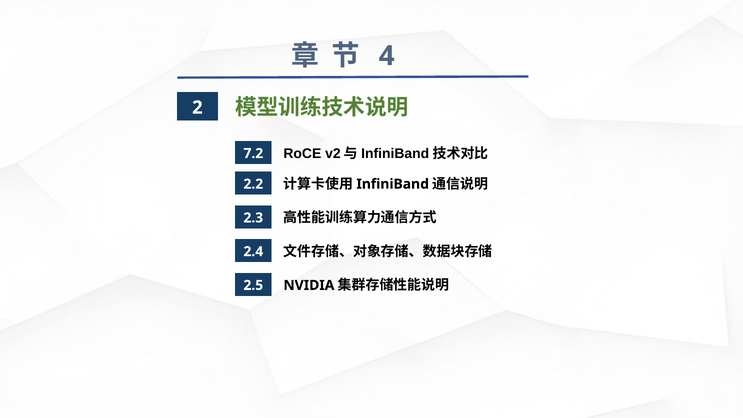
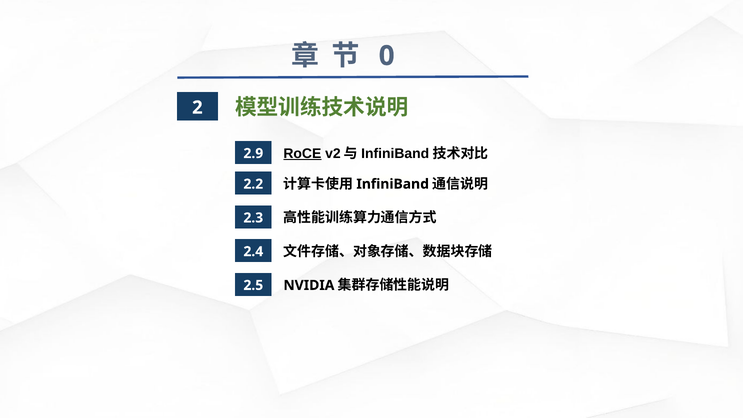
4: 4 -> 0 (387, 56)
RoCE underline: none -> present (302, 153)
7.2: 7.2 -> 2.9 (253, 153)
